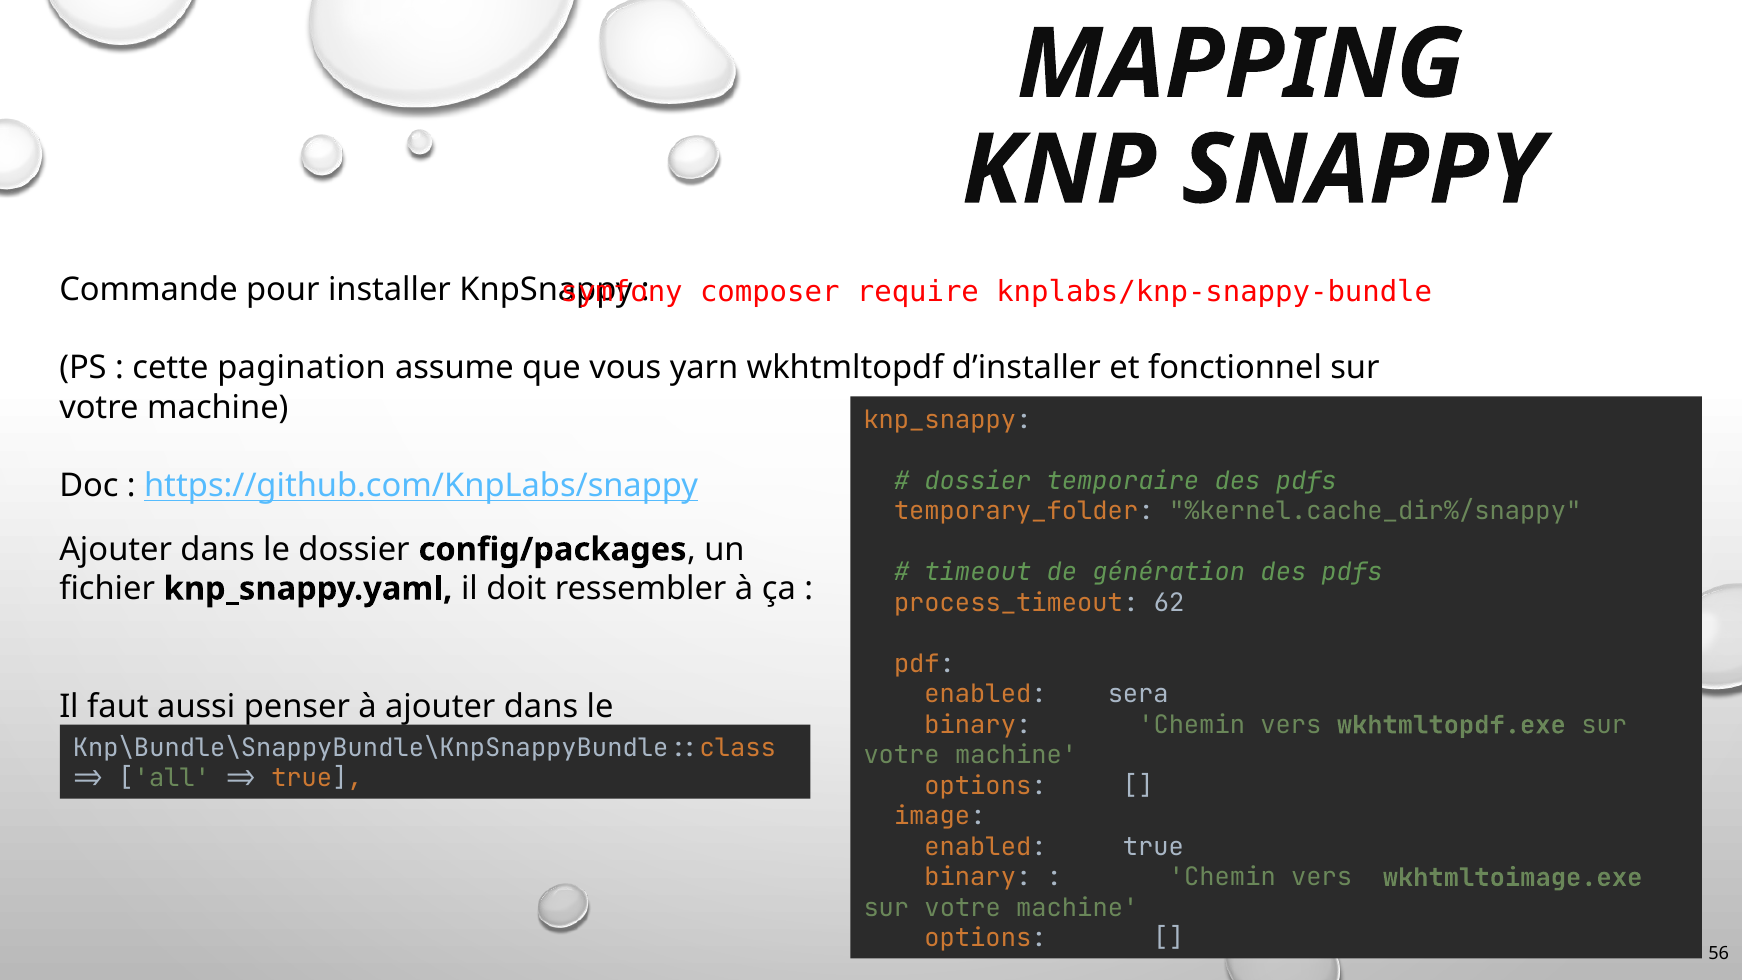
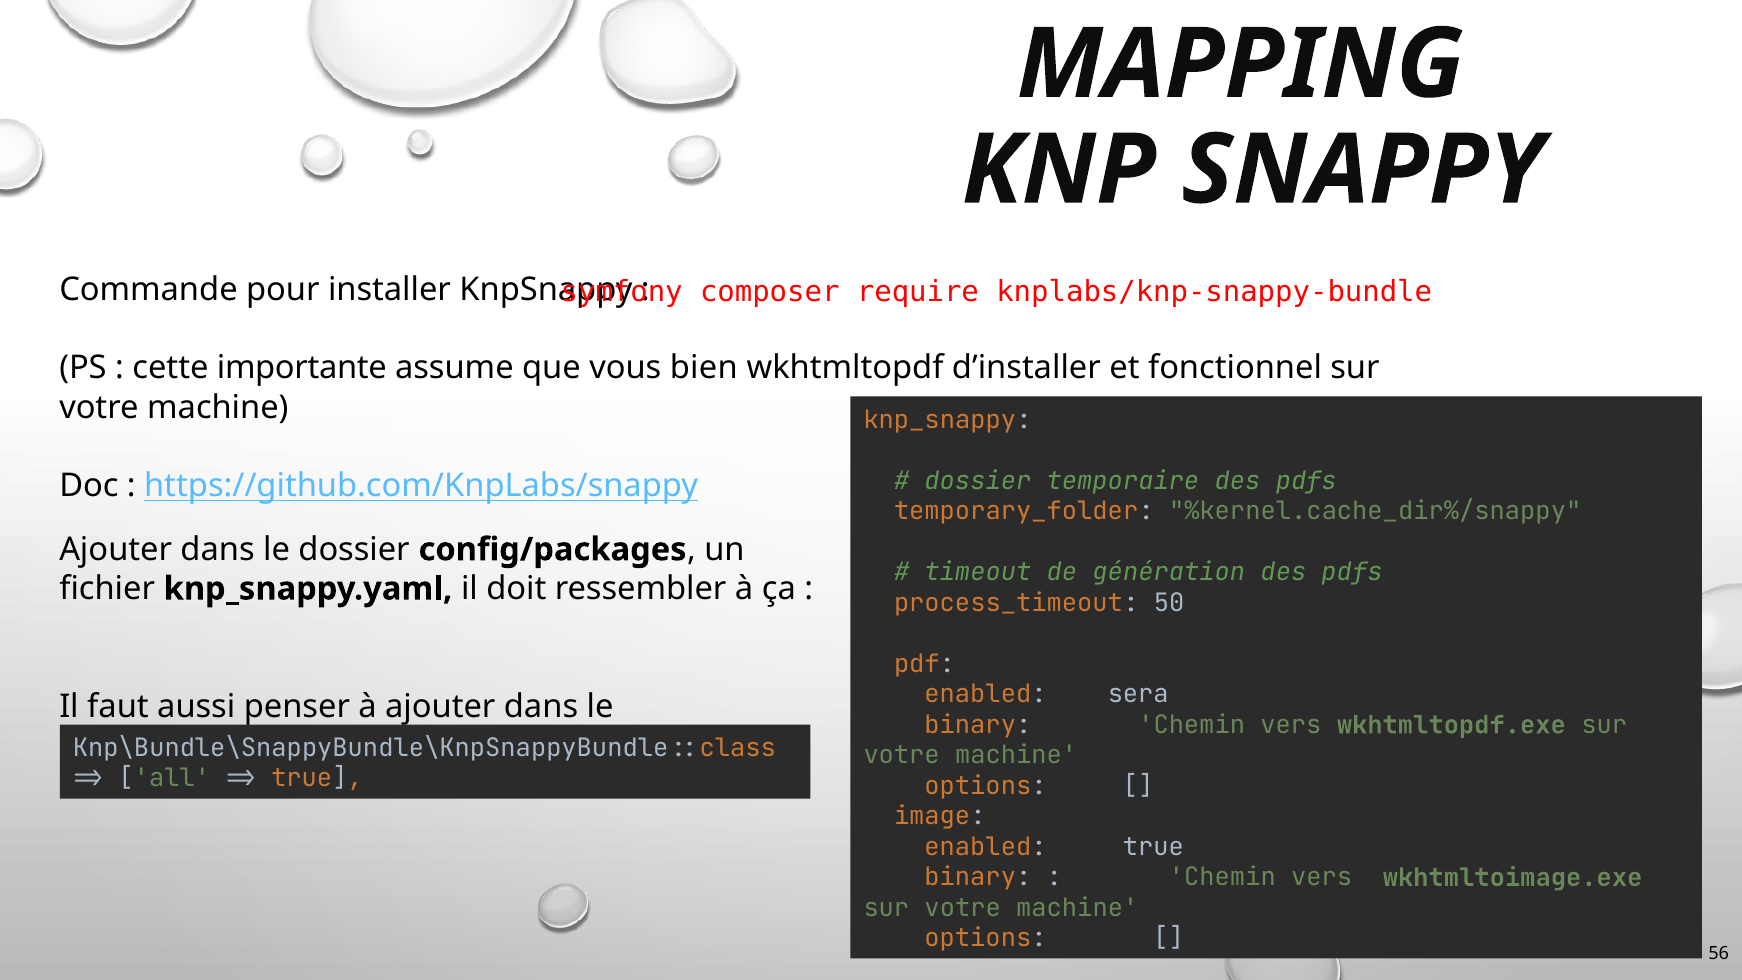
pagination: pagination -> importante (302, 368)
yarn: yarn -> bien (704, 368)
62: 62 -> 50 (1169, 603)
